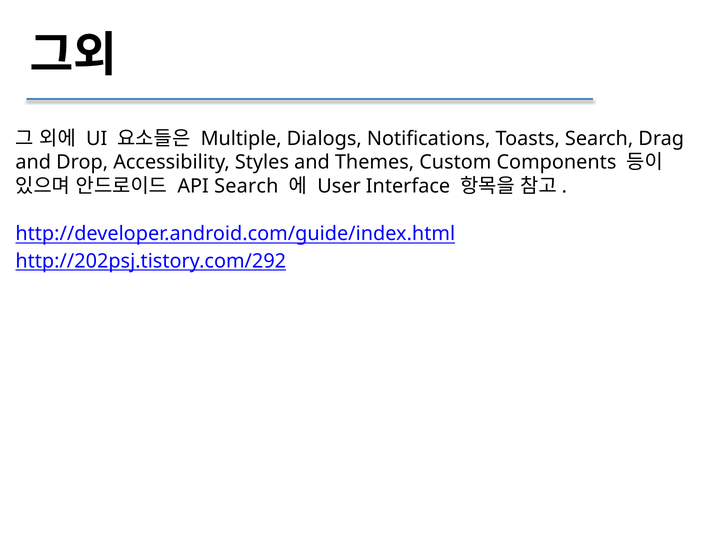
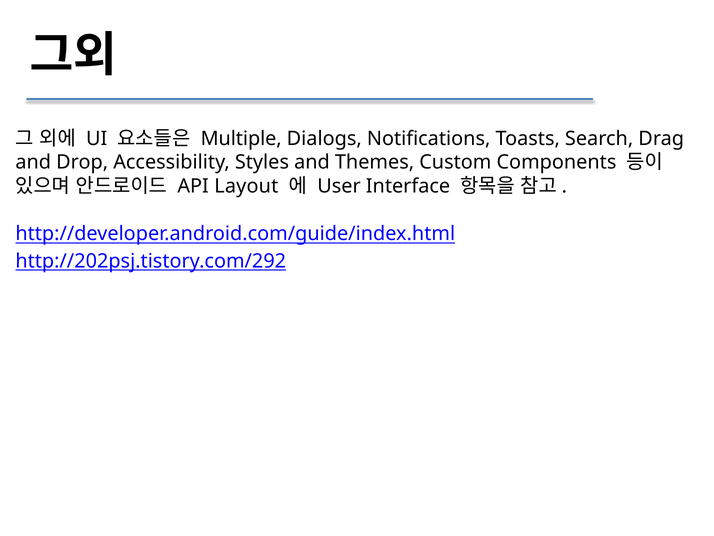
API Search: Search -> Layout (246, 186)
